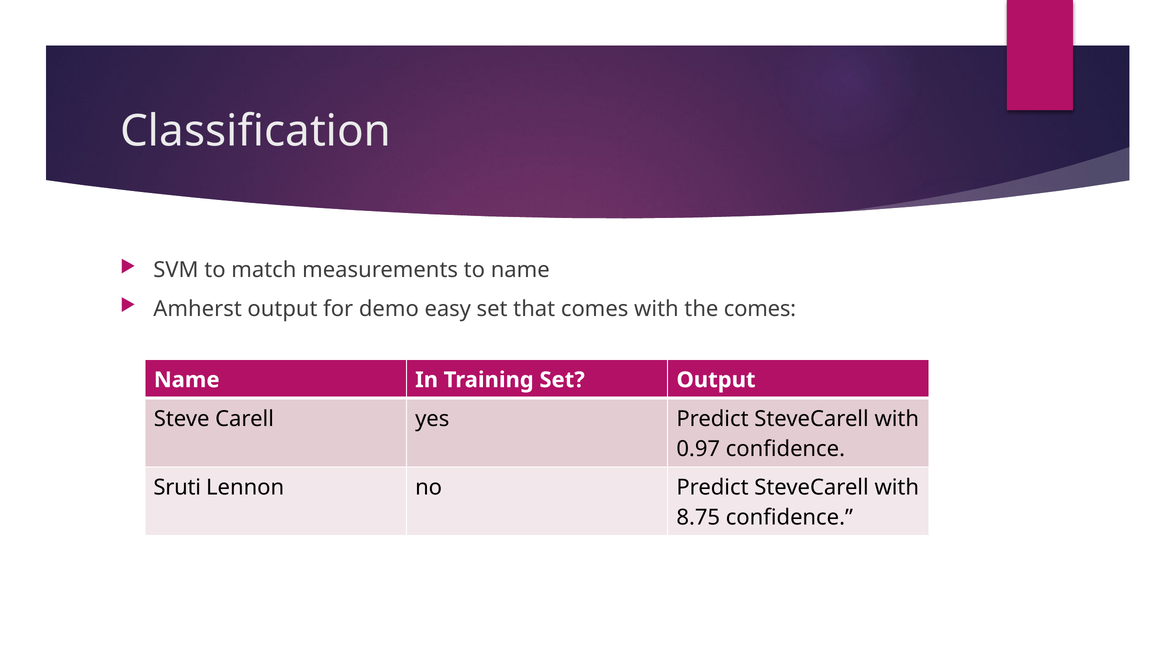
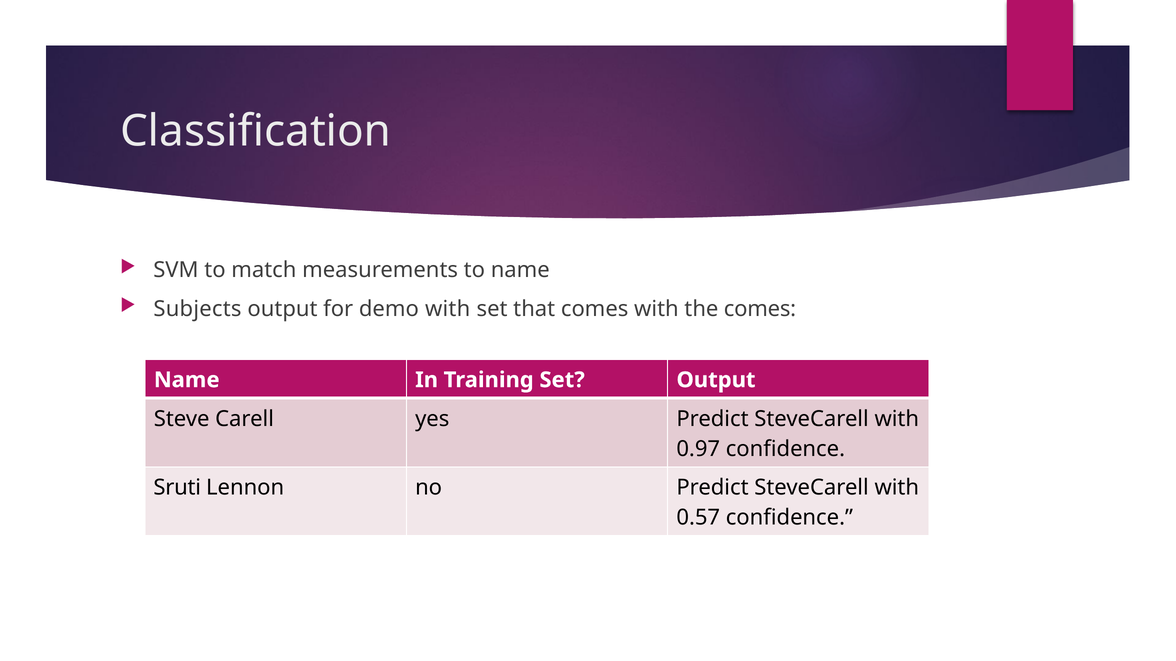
Amherst: Amherst -> Subjects (197, 309)
demo easy: easy -> with (448, 309)
8.75: 8.75 -> 0.57 (698, 518)
